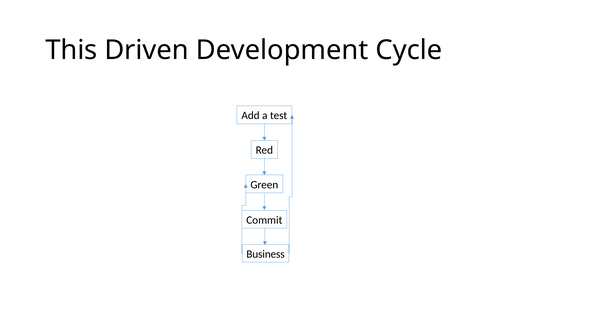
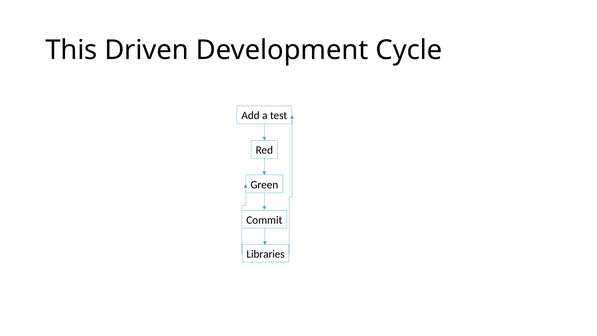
Business: Business -> Libraries (266, 254)
